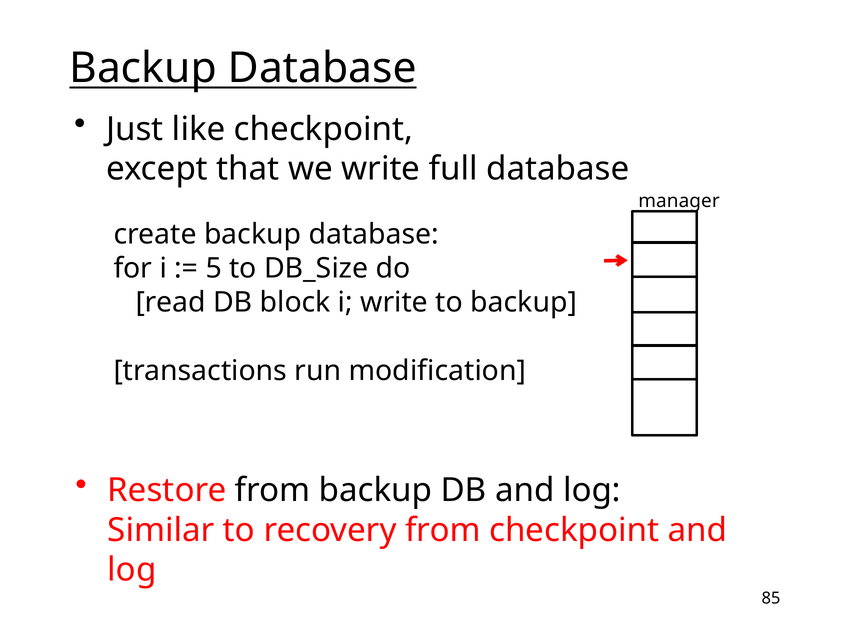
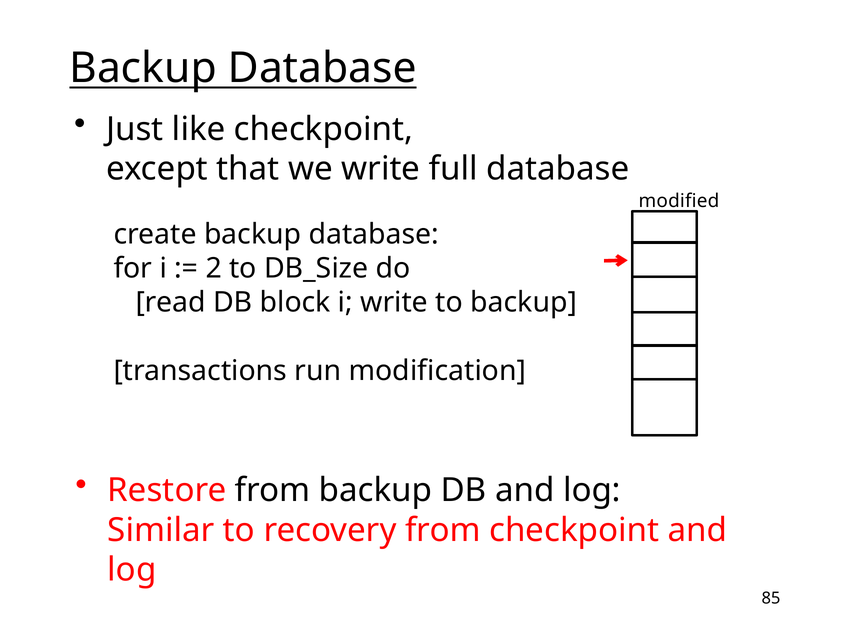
manager: manager -> modified (679, 201)
5: 5 -> 2 (214, 268)
